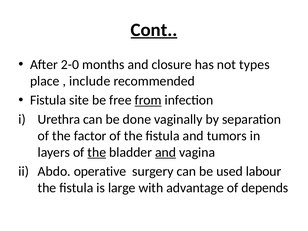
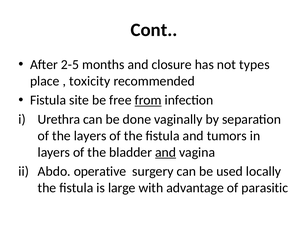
Cont underline: present -> none (154, 30)
2-0: 2-0 -> 2-5 (70, 65)
include: include -> toxicity (90, 81)
the factor: factor -> layers (90, 136)
the underline: present -> none (97, 152)
labour: labour -> locally (264, 171)
depends: depends -> parasitic (265, 188)
